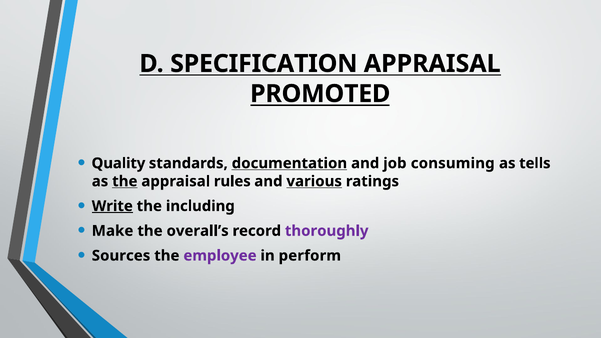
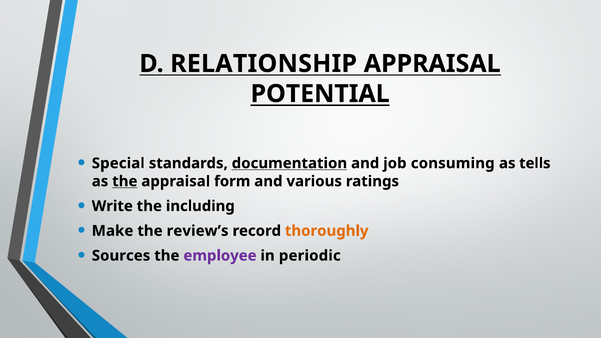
SPECIFICATION: SPECIFICATION -> RELATIONSHIP (264, 64)
PROMOTED: PROMOTED -> POTENTIAL (320, 94)
Quality: Quality -> Special (118, 163)
rules: rules -> form (232, 181)
various underline: present -> none (314, 181)
Write underline: present -> none (112, 206)
overall’s: overall’s -> review’s (198, 231)
thoroughly colour: purple -> orange (327, 231)
perform: perform -> periodic (310, 256)
